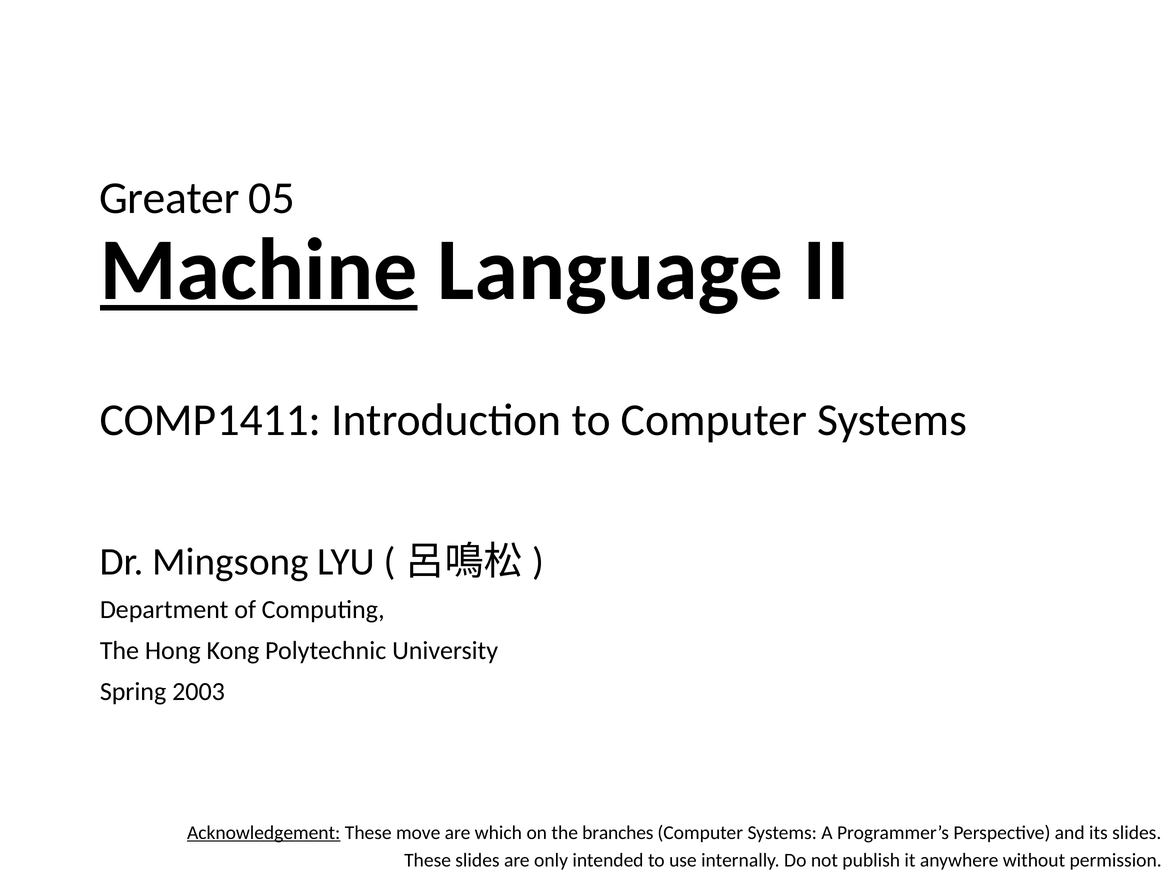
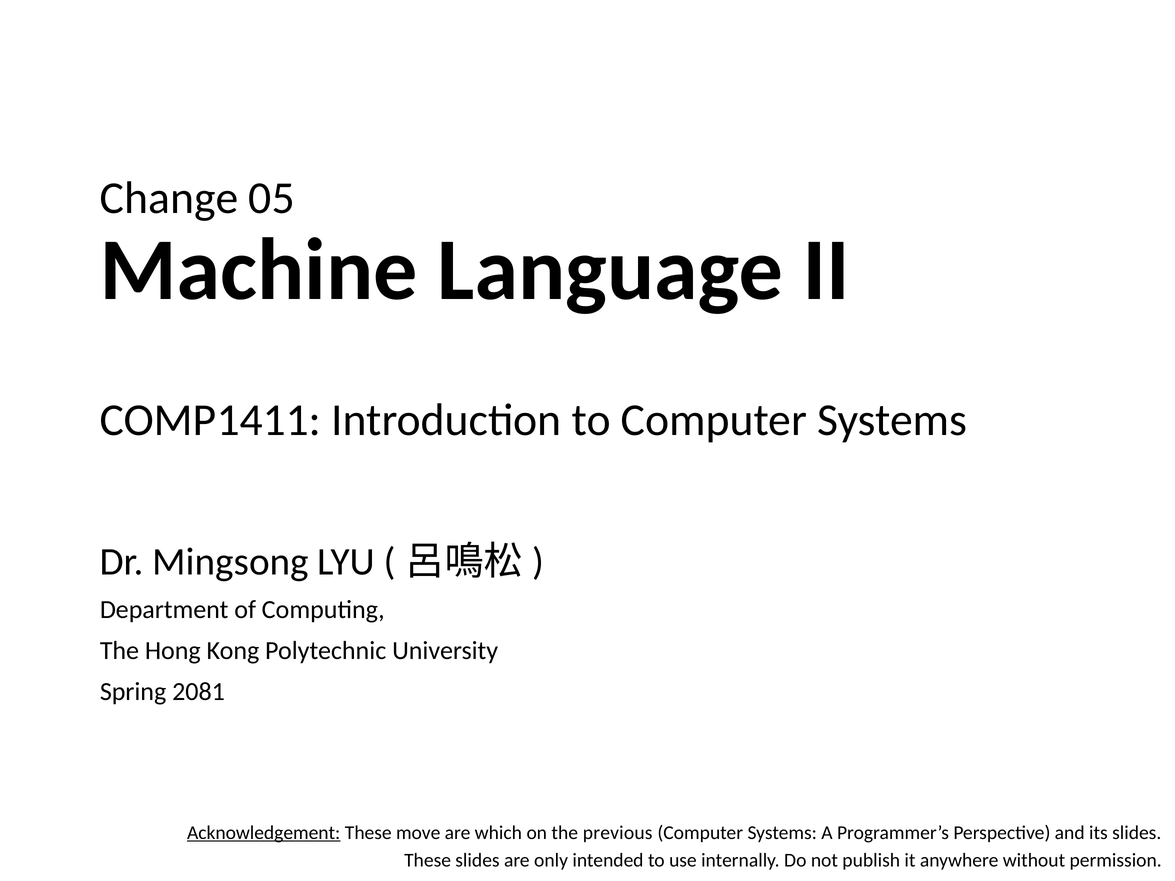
Greater: Greater -> Change (169, 198)
Machine underline: present -> none (259, 270)
2003: 2003 -> 2081 (199, 692)
branches: branches -> previous (618, 833)
